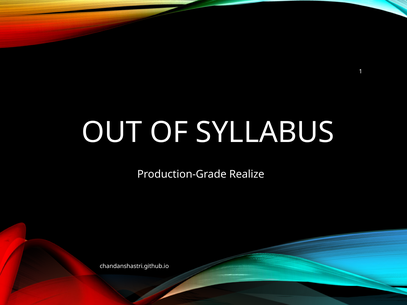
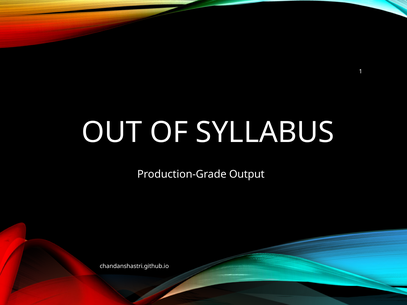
Realize: Realize -> Output (247, 174)
